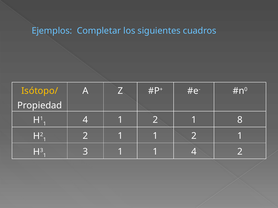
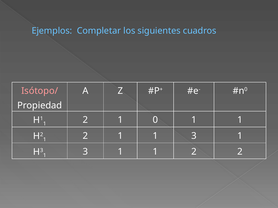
Isótopo/ colour: yellow -> pink (40, 91)
4: 4 -> 2 (85, 120)
2: 2 -> 0 (155, 120)
8: 8 -> 1 (240, 120)
1 1 2: 2 -> 3 (194, 136)
1 1 4: 4 -> 2 (194, 152)
